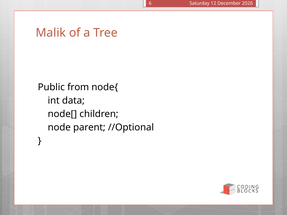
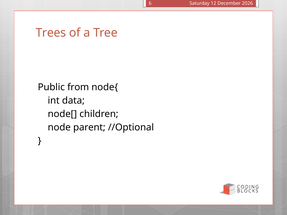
Malik: Malik -> Trees (51, 33)
